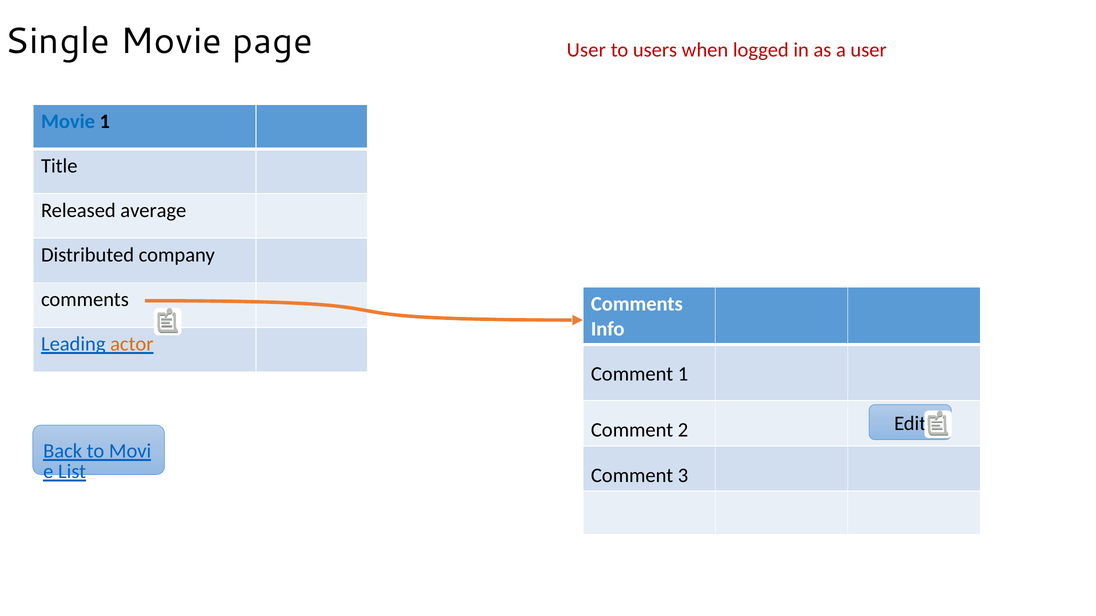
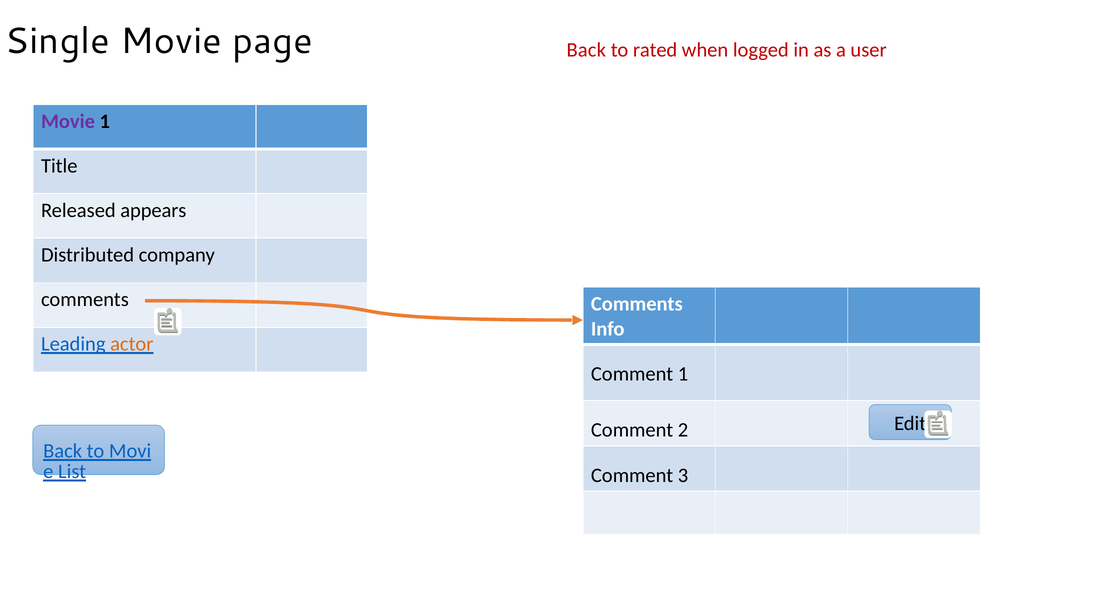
User: User -> Back (586, 50)
users: users -> rated (655, 50)
Movie colour: blue -> purple (68, 122)
average: average -> appears (153, 211)
